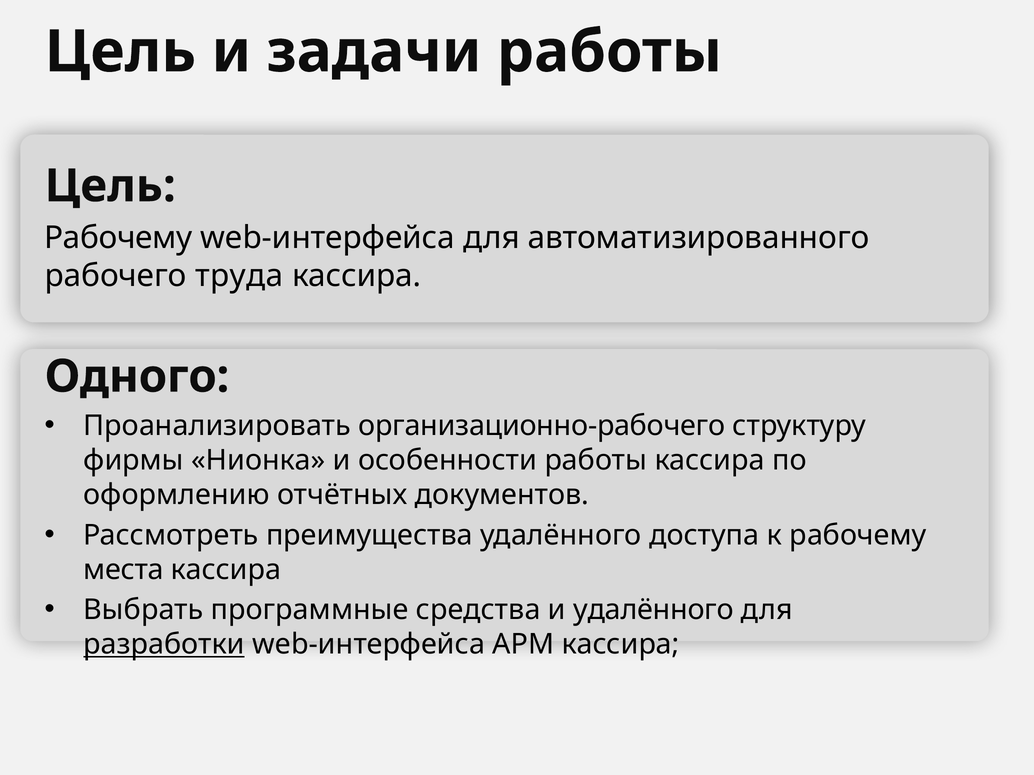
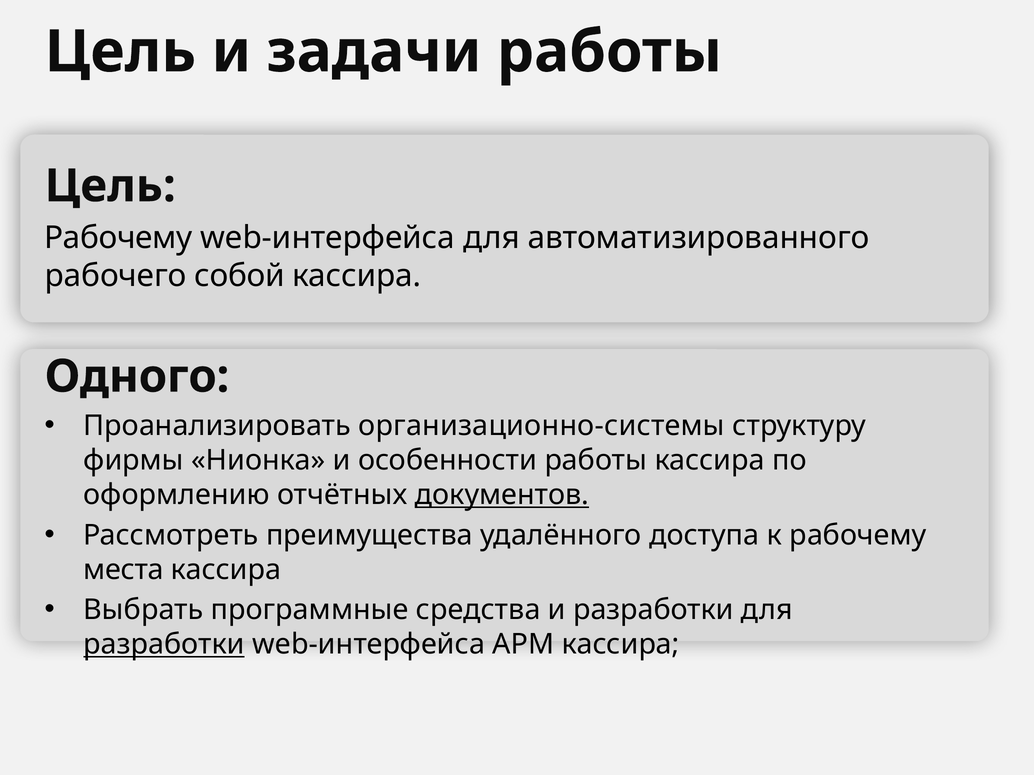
труда: труда -> собой (240, 276)
организационно-рабочего: организационно-рабочего -> организационно-системы (542, 426)
документов underline: none -> present (502, 495)
и удалённого: удалённого -> разработки (653, 610)
